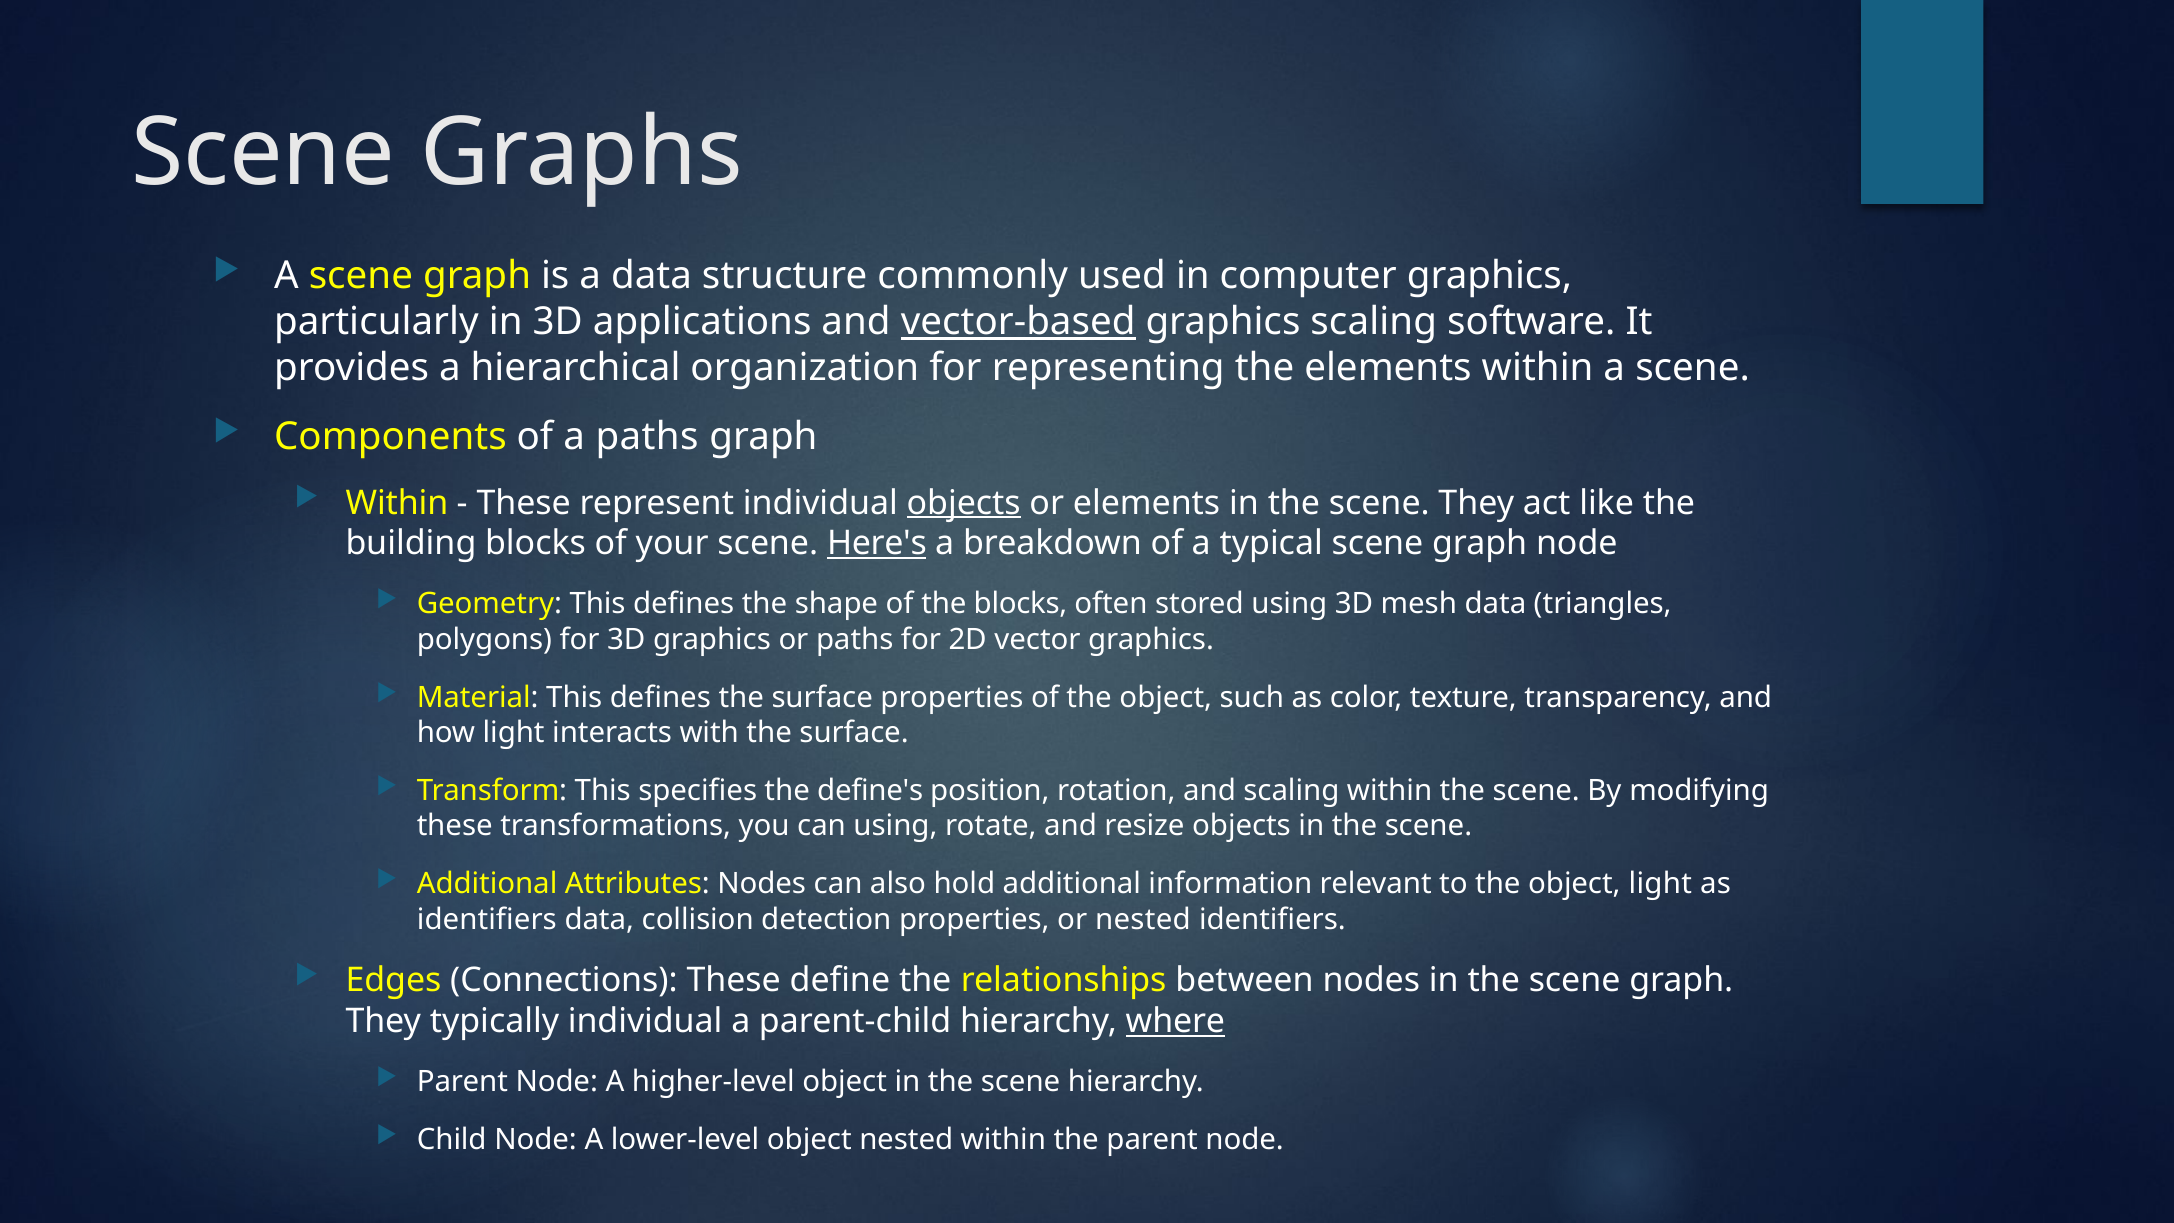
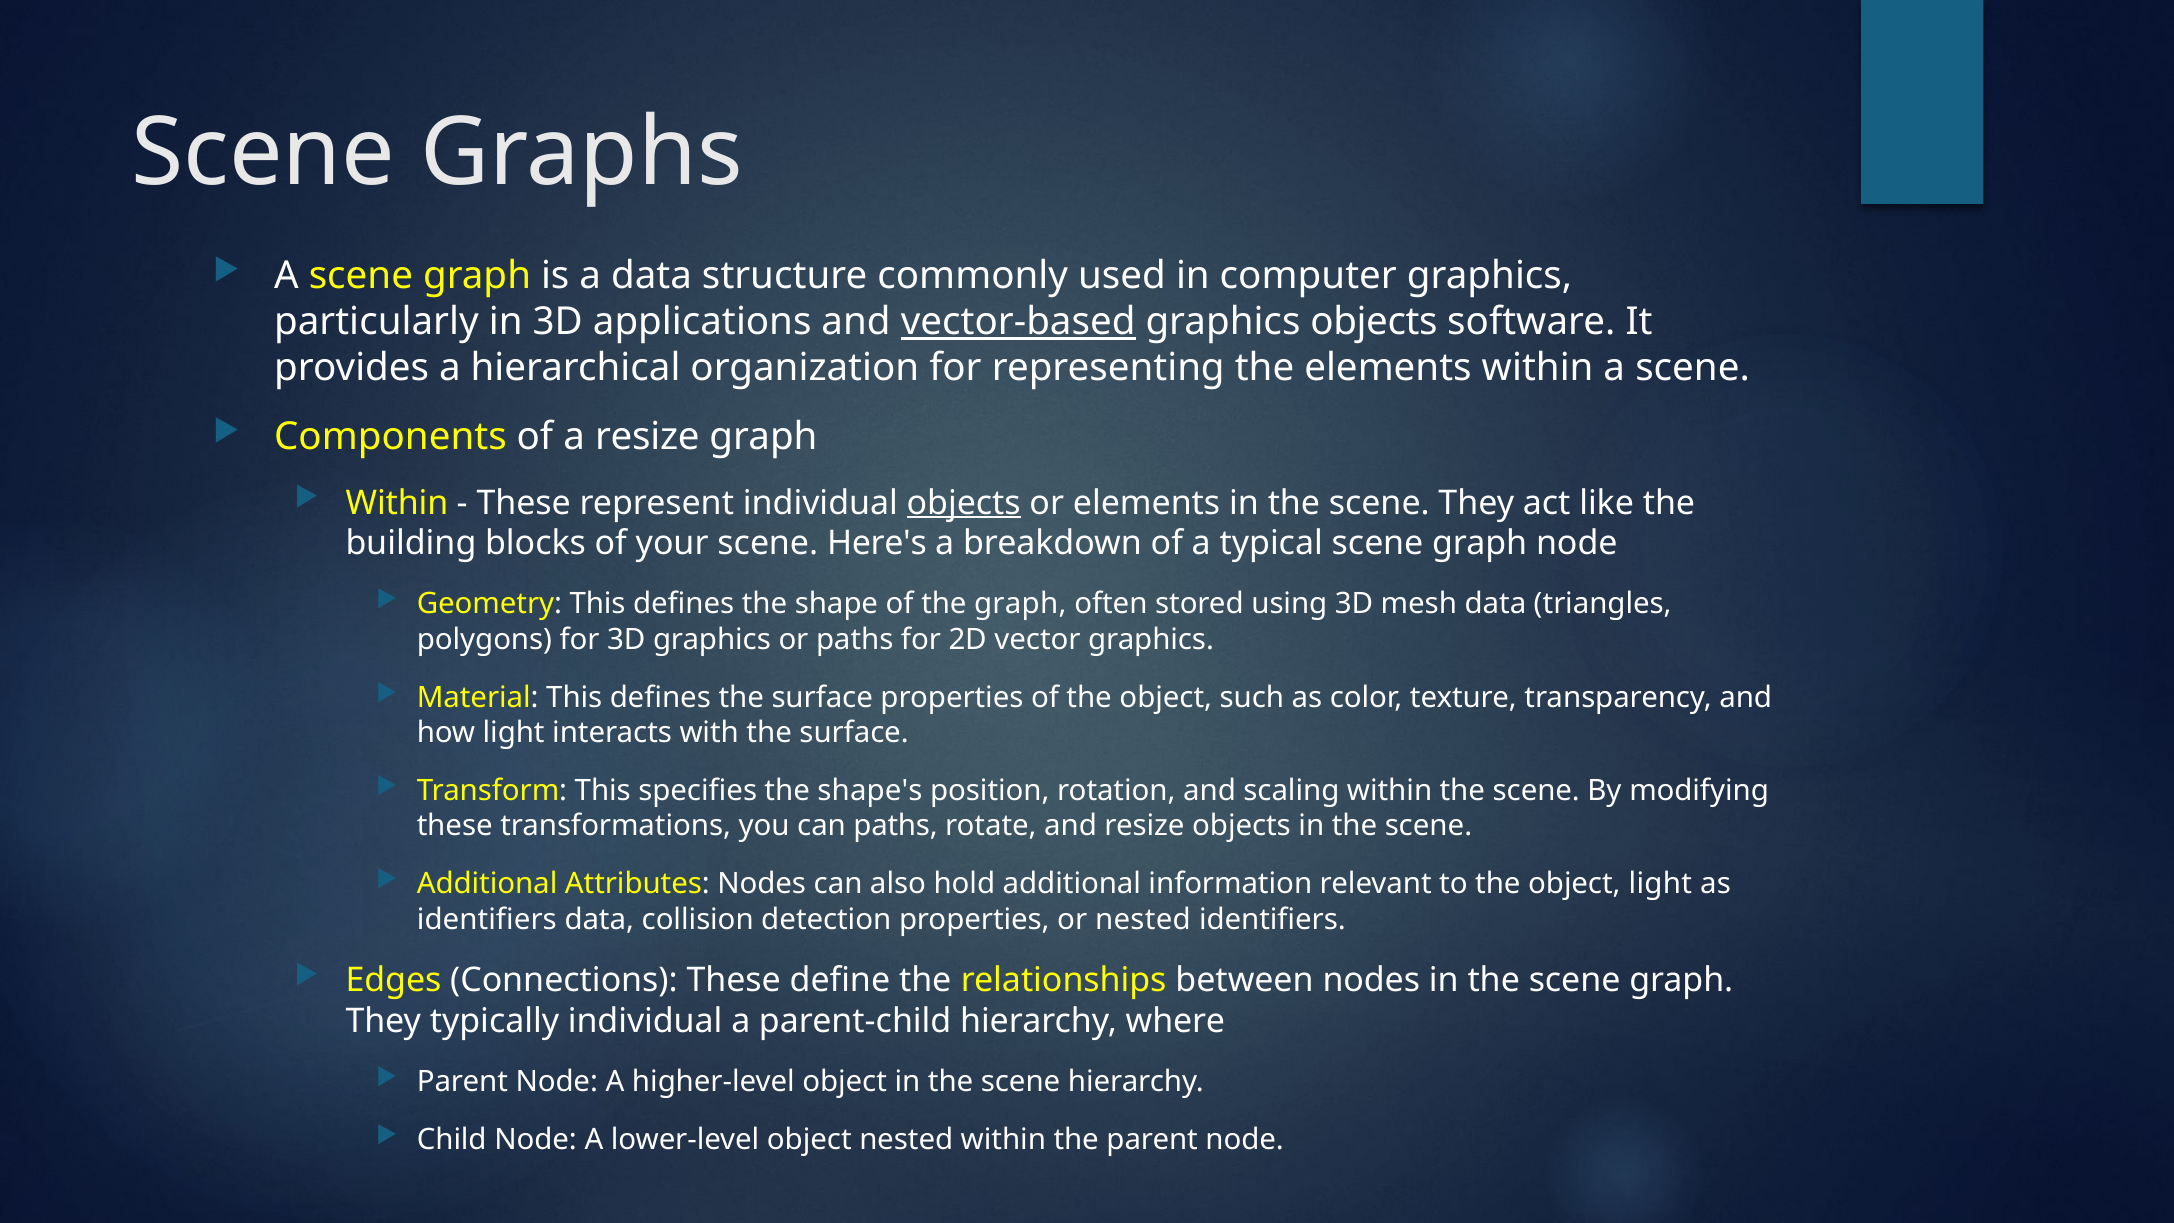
graphics scaling: scaling -> objects (1374, 322)
a paths: paths -> resize (647, 437)
Here's underline: present -> none (877, 544)
the blocks: blocks -> graph (1020, 604)
define's: define's -> shape's (870, 791)
can using: using -> paths (896, 826)
where underline: present -> none (1175, 1021)
